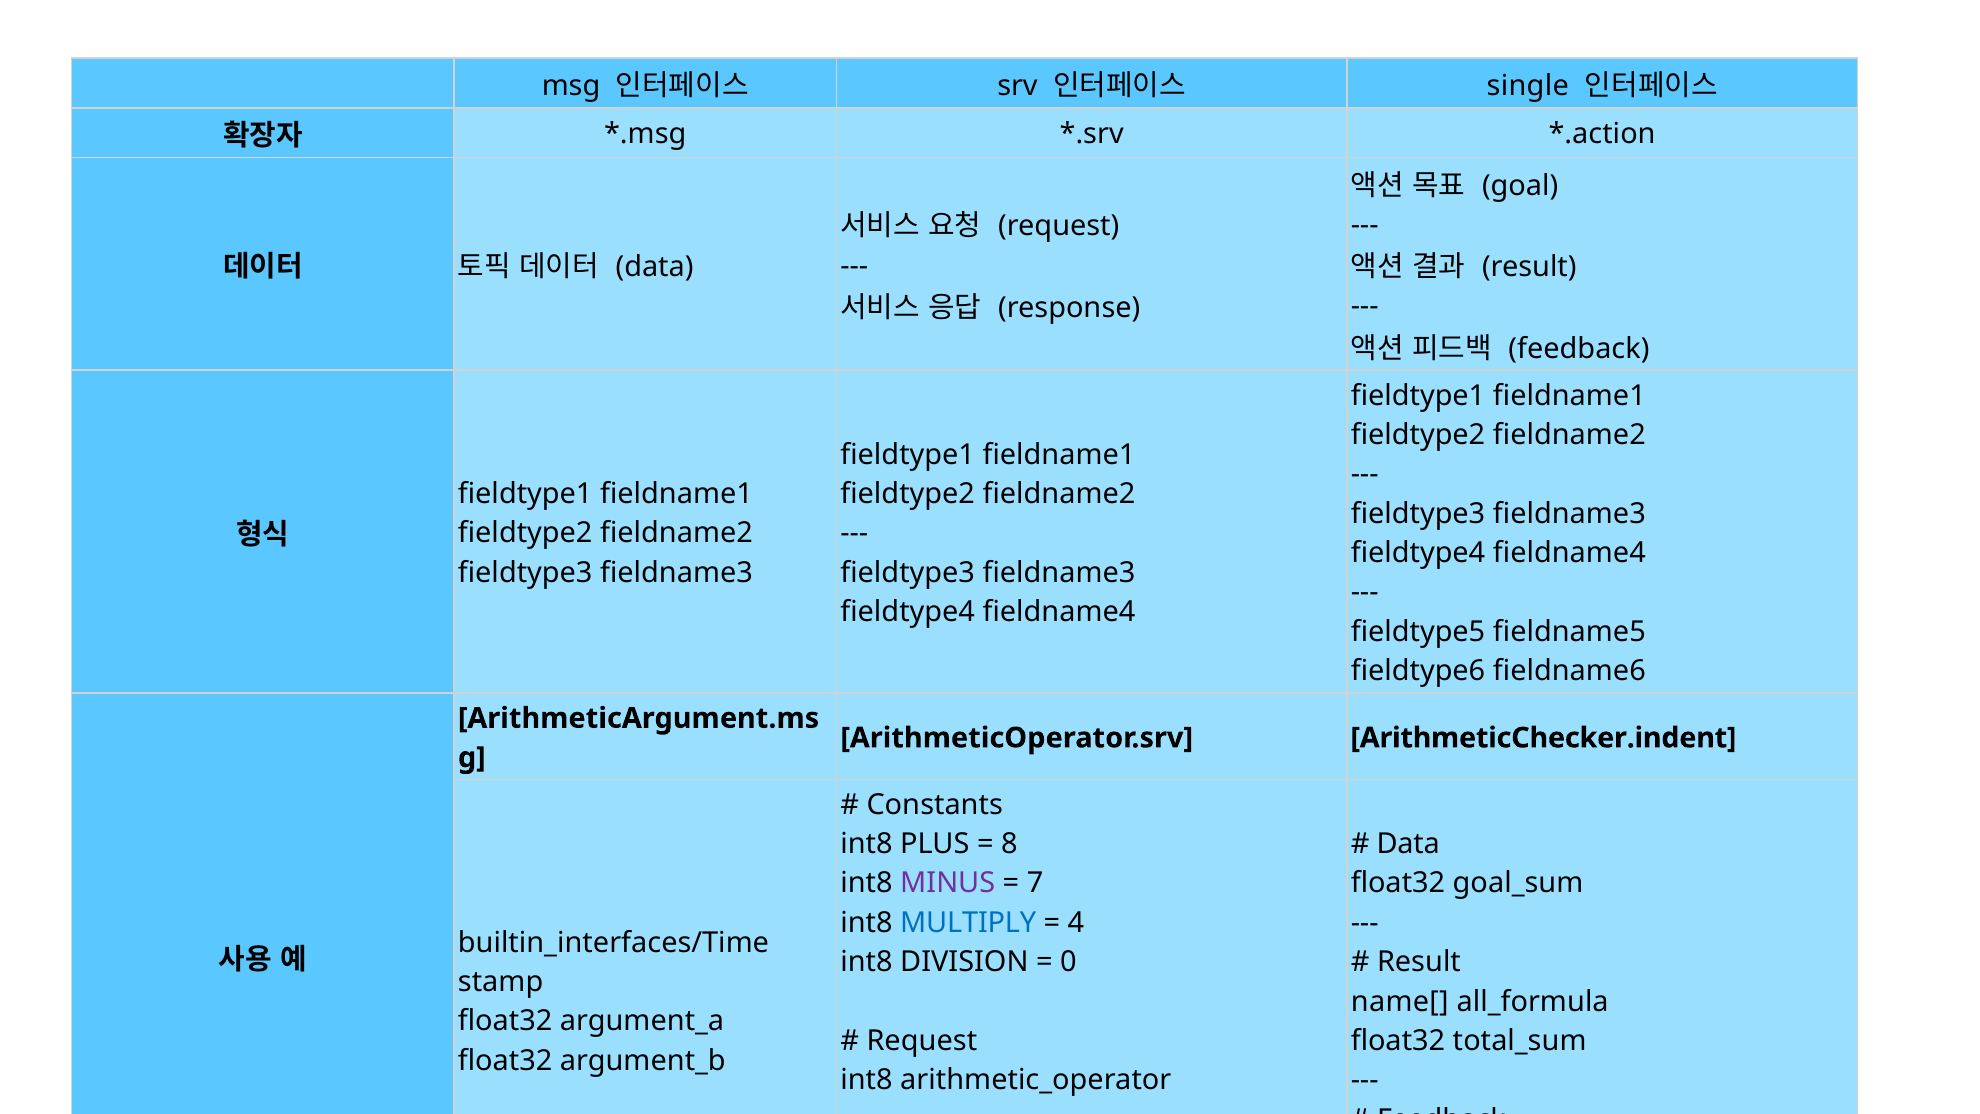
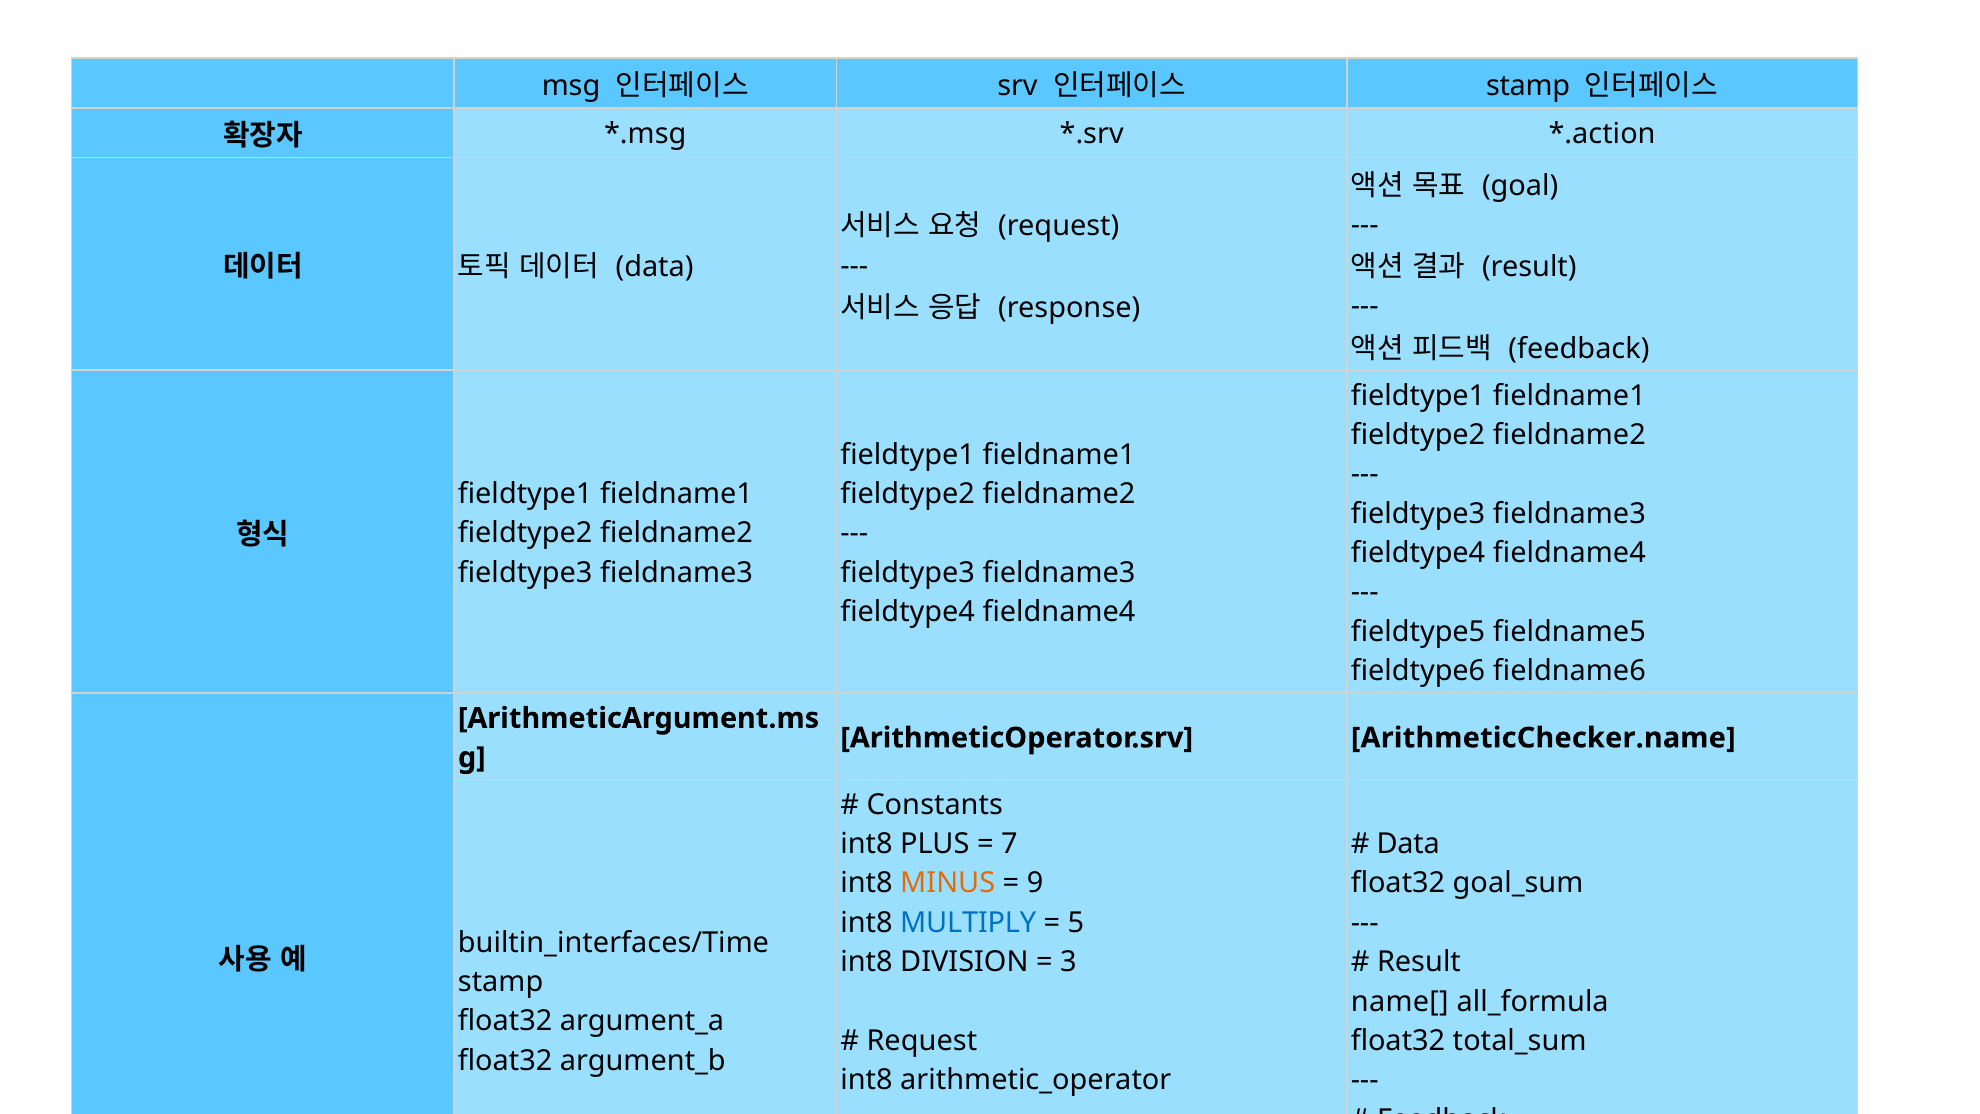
single: single -> stamp (1528, 86)
ArithmeticChecker.indent: ArithmeticChecker.indent -> ArithmeticChecker.name (1543, 738)
8: 8 -> 7 (1009, 844)
MINUS colour: purple -> orange (948, 883)
7: 7 -> 9 (1035, 883)
4: 4 -> 5 (1076, 923)
0: 0 -> 3 (1068, 962)
